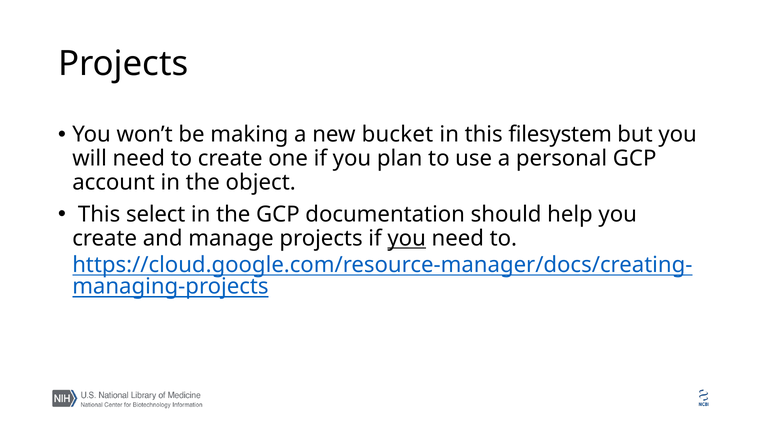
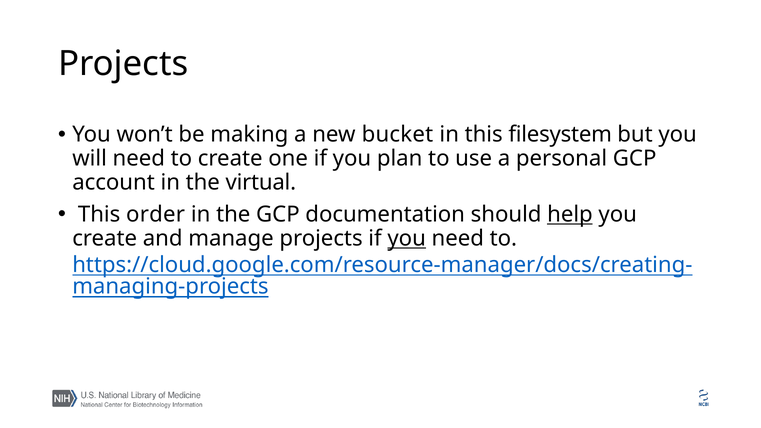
object: object -> virtual (261, 183)
select: select -> order (156, 214)
help underline: none -> present (570, 214)
